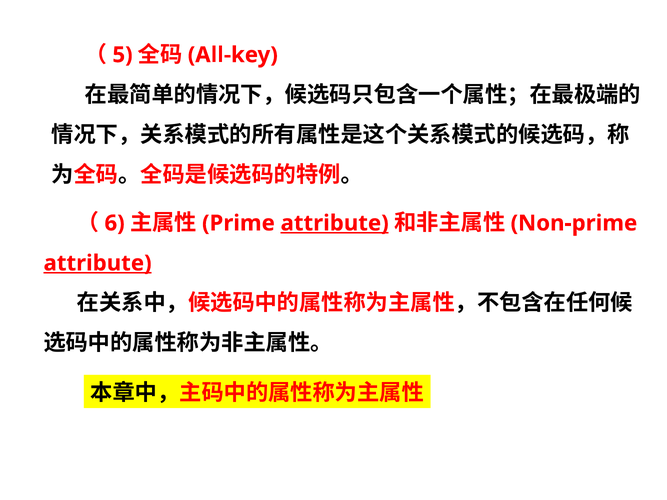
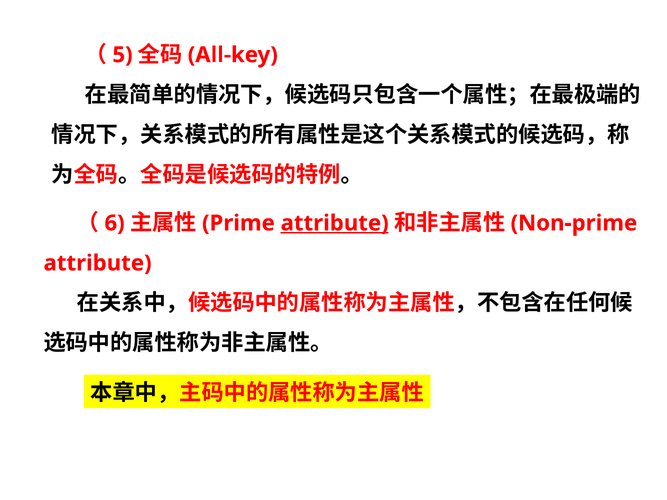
attribute underline: present -> none (98, 263)
